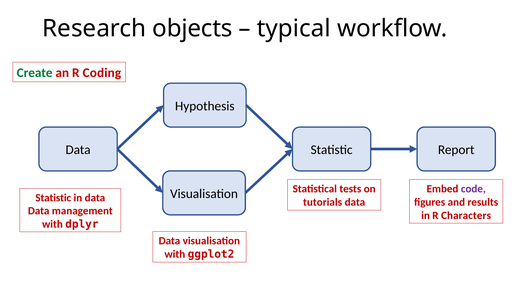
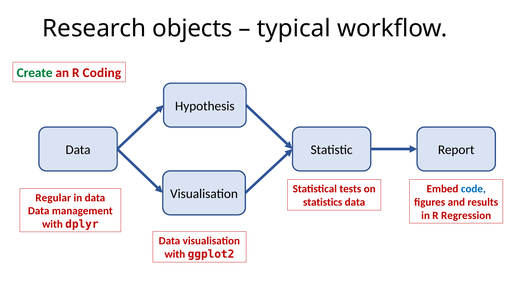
code colour: purple -> blue (473, 189)
Statistic: Statistic -> Regular (53, 198)
tutorials: tutorials -> statistics (323, 202)
Characters: Characters -> Regression (466, 216)
